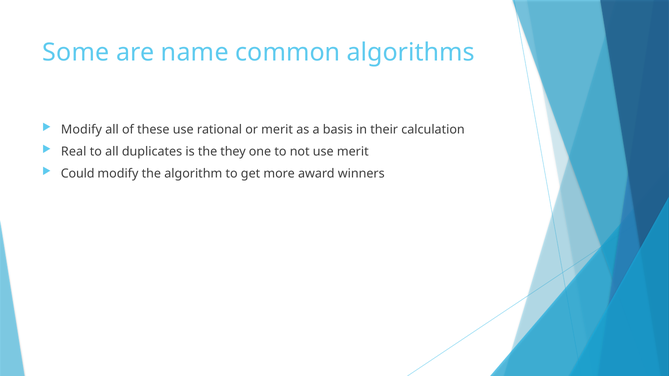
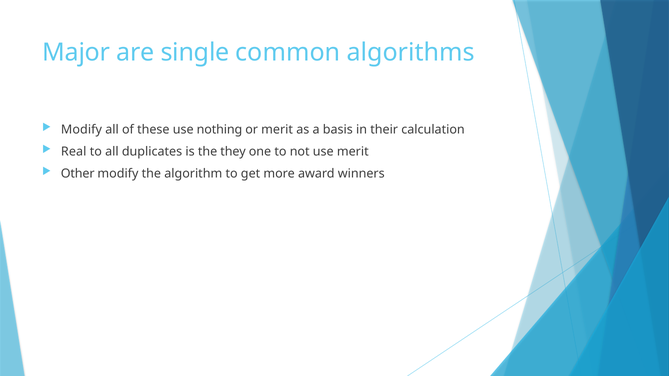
Some: Some -> Major (76, 53)
name: name -> single (195, 53)
rational: rational -> nothing (219, 129)
Could: Could -> Other (78, 174)
